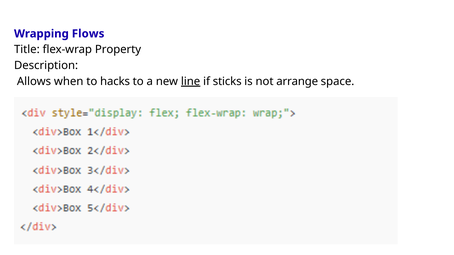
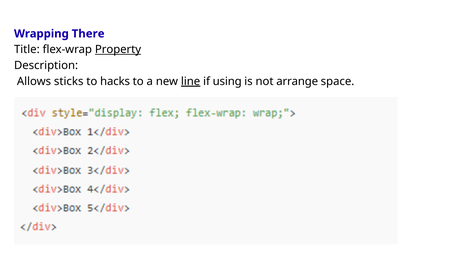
Flows: Flows -> There (88, 34)
Property underline: none -> present (118, 50)
when: when -> sticks (69, 81)
sticks: sticks -> using (227, 81)
